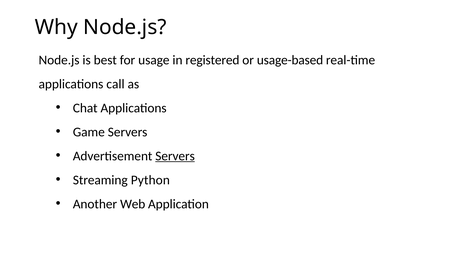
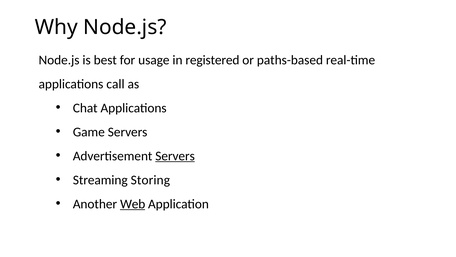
usage-based: usage-based -> paths-based (290, 60)
Python: Python -> Storing (150, 180)
Web underline: none -> present (133, 204)
